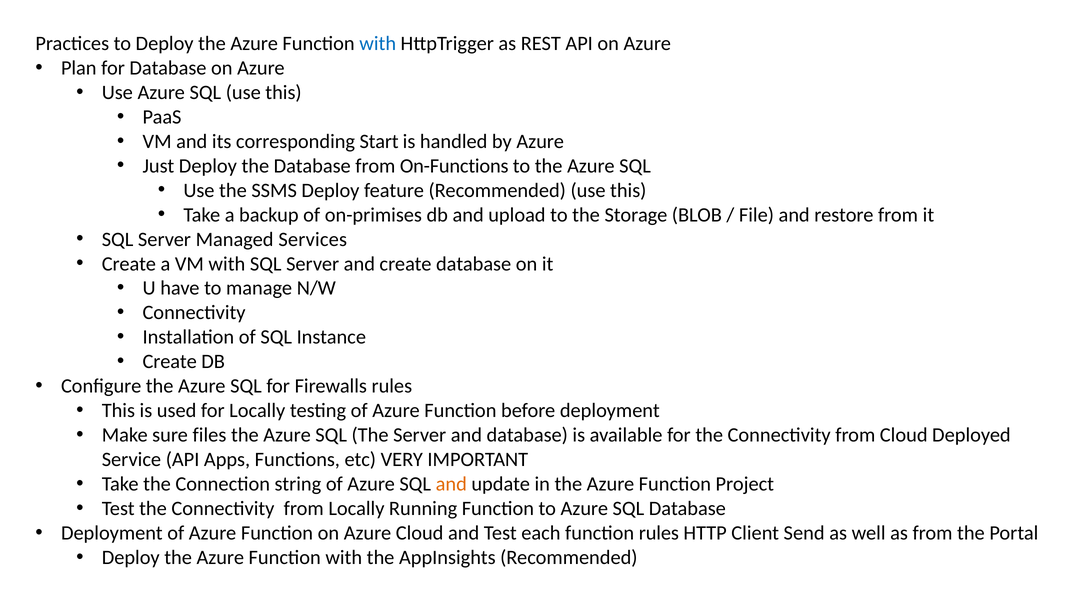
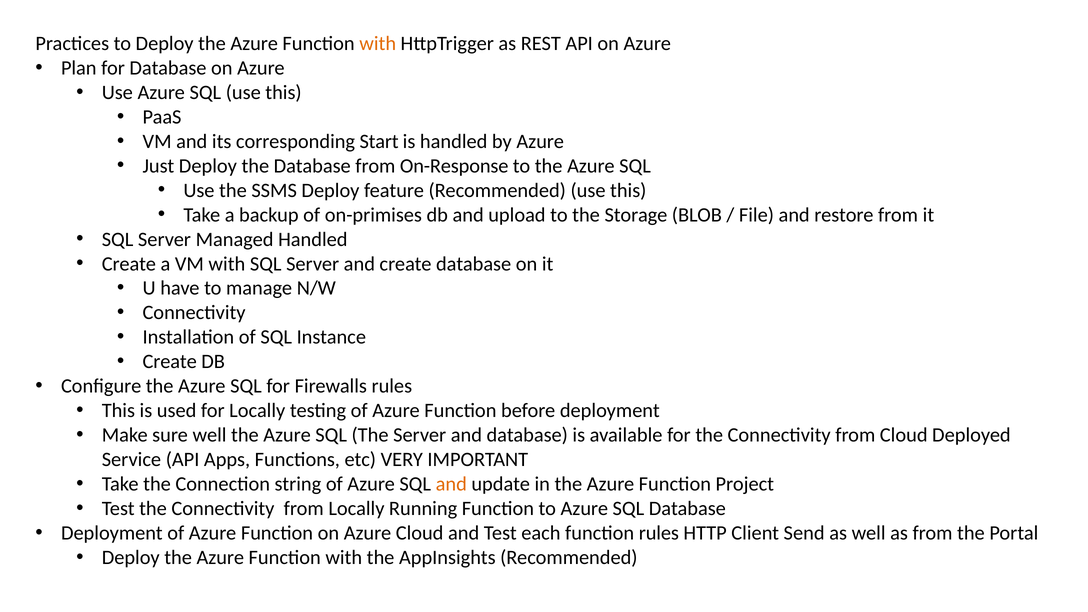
with colour: blue -> orange (378, 43)
On-Functions: On-Functions -> On-Response (454, 166)
Managed Services: Services -> Handled (313, 239)
sure files: files -> well (209, 435)
